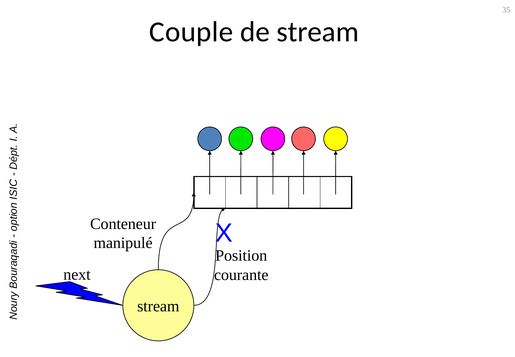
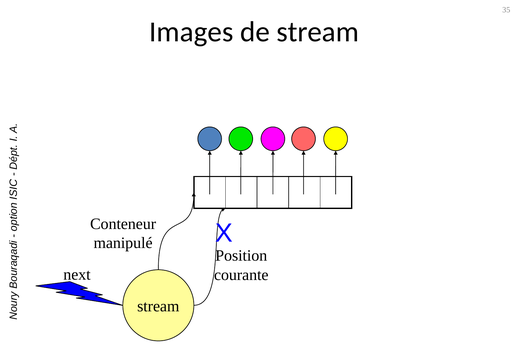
Couple: Couple -> Images (191, 32)
